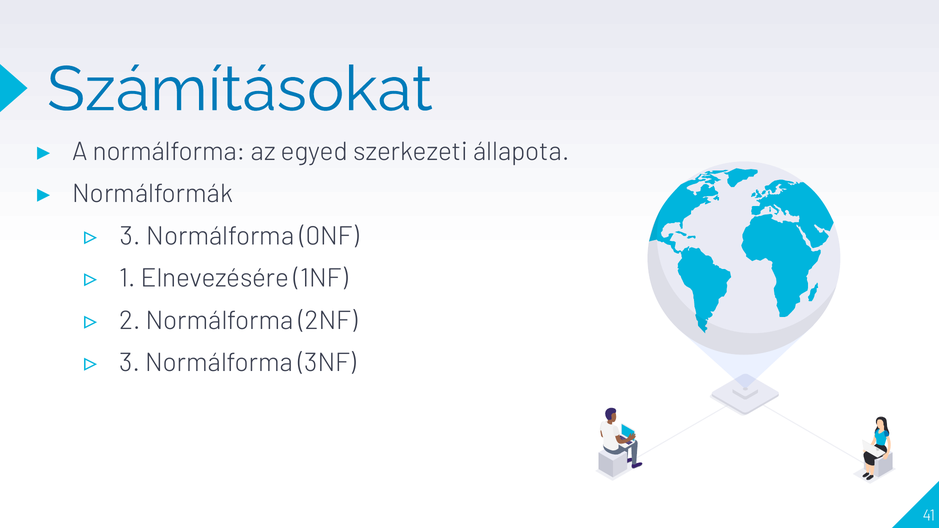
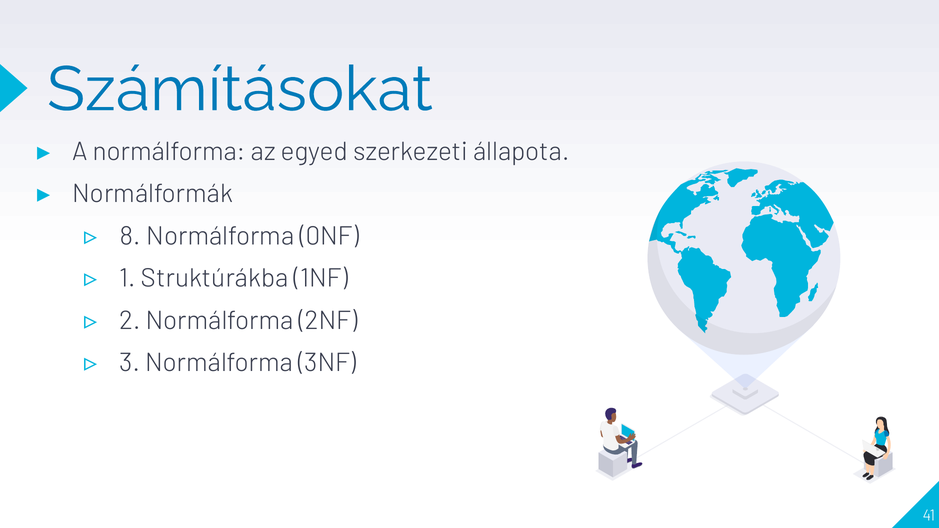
3: 3 -> 8 (130, 236)
Elnevezésére: Elnevezésére -> Struktúrákba (215, 278)
